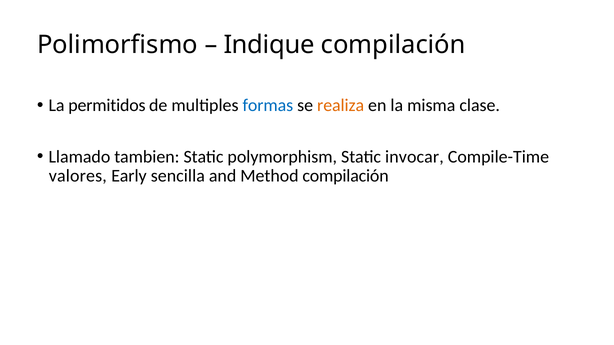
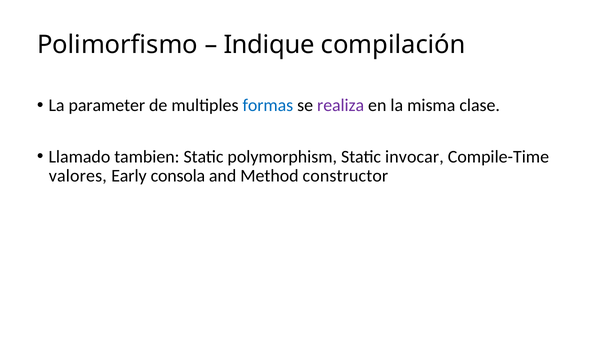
permitidos: permitidos -> parameter (107, 105)
realiza colour: orange -> purple (341, 105)
sencilla: sencilla -> consola (178, 176)
Method compilación: compilación -> constructor (345, 176)
